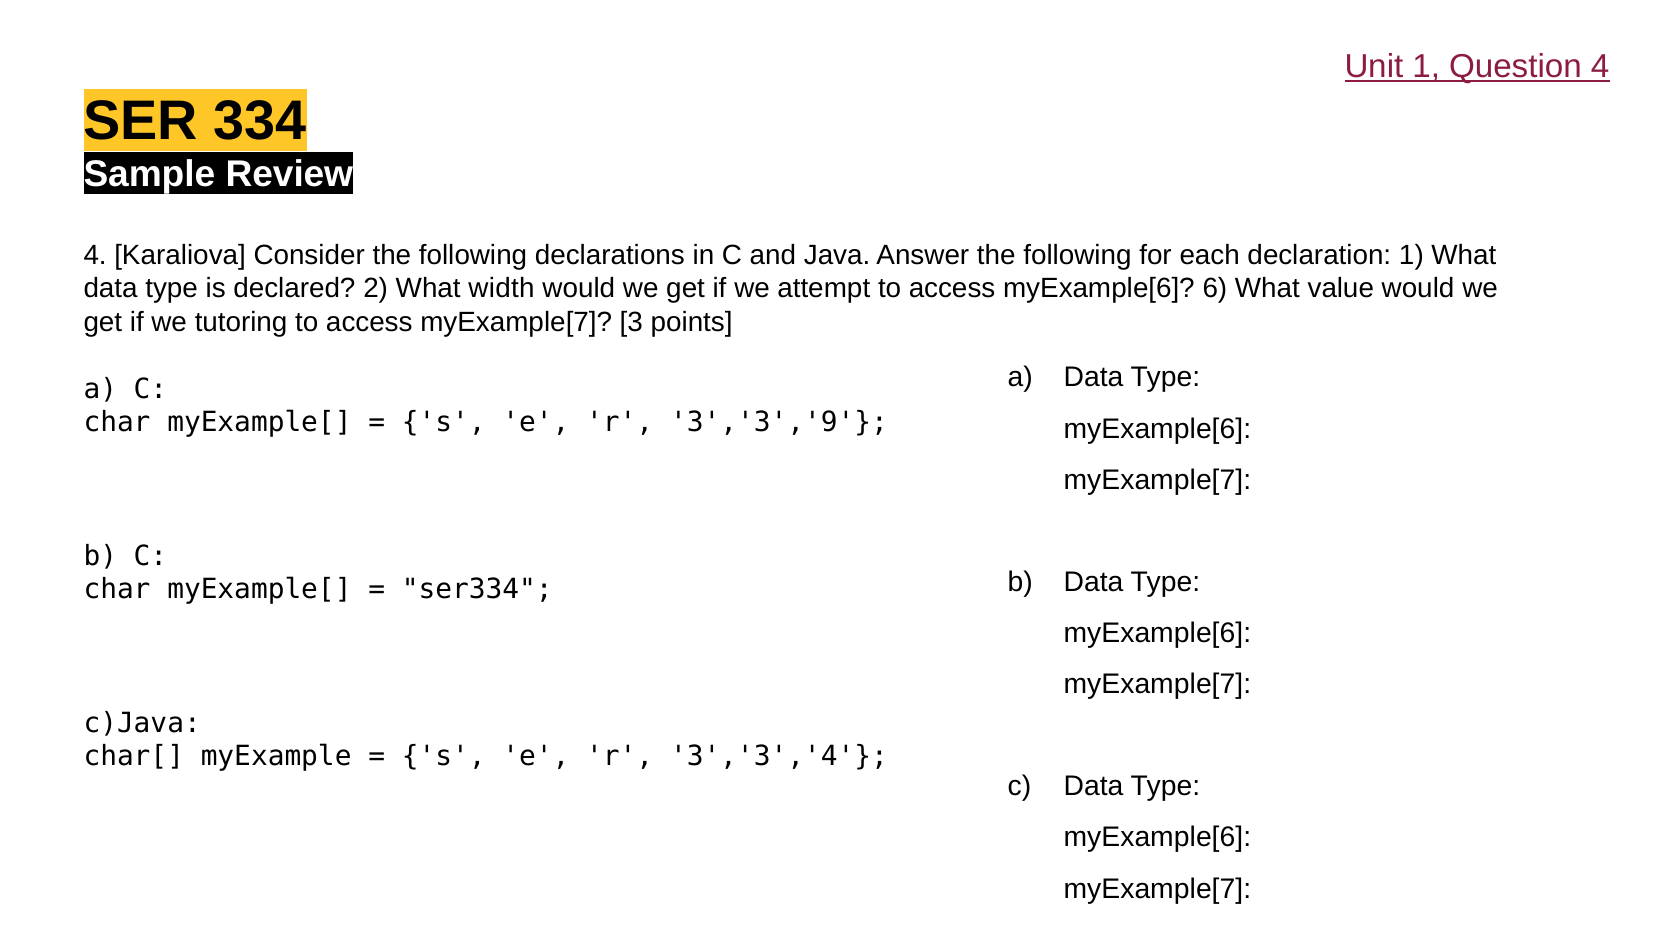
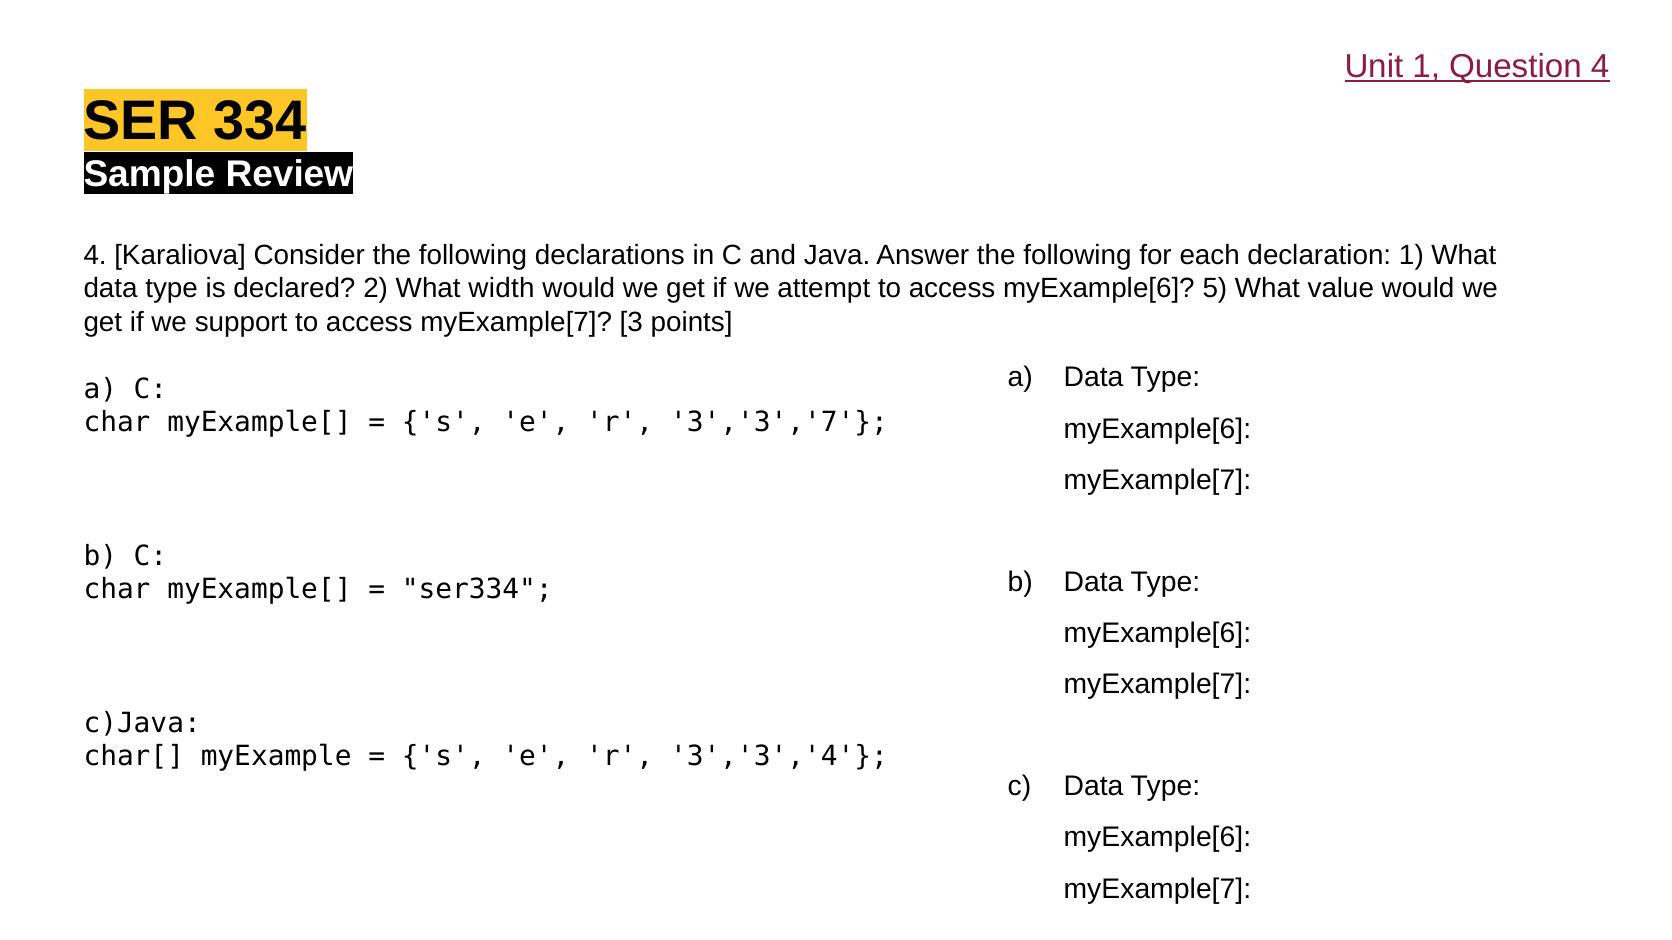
6: 6 -> 5 (1215, 289)
tutoring: tutoring -> support (241, 322)
3','3','9: 3','3','9 -> 3','3','7 (779, 423)
